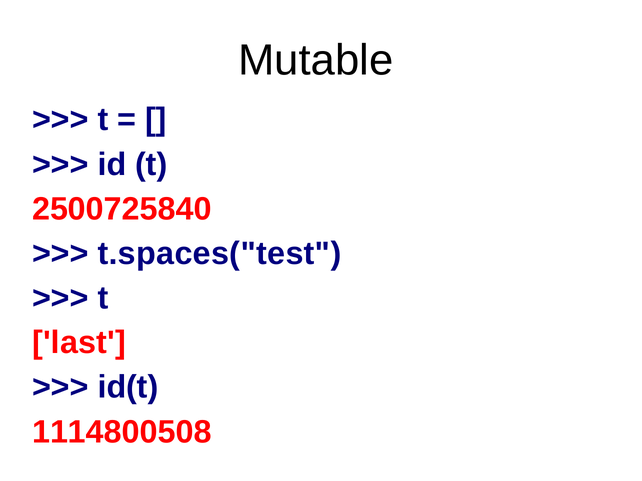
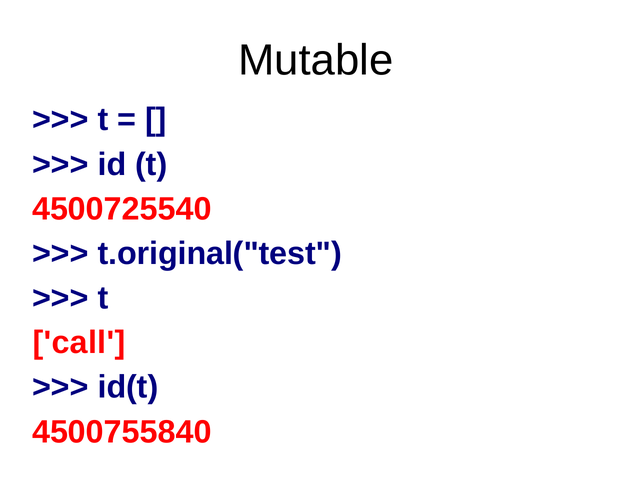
2500725840: 2500725840 -> 4500725540 (122, 209)
t.spaces("test: t.spaces("test -> t.original("test (220, 254)
last: last -> call (79, 343)
1114800508: 1114800508 -> 4500755840 (122, 432)
